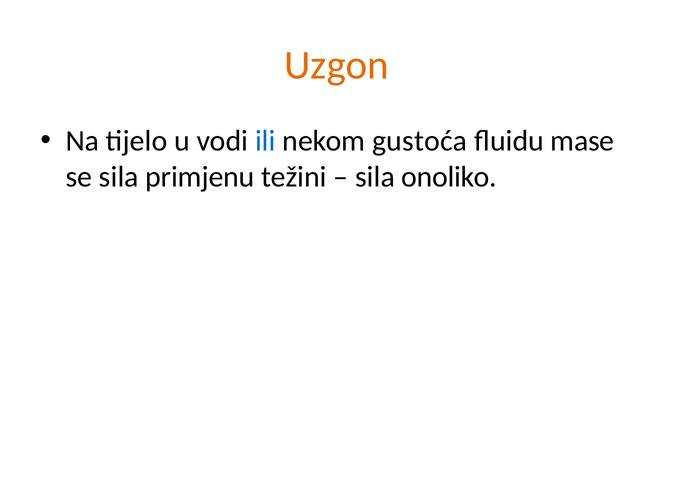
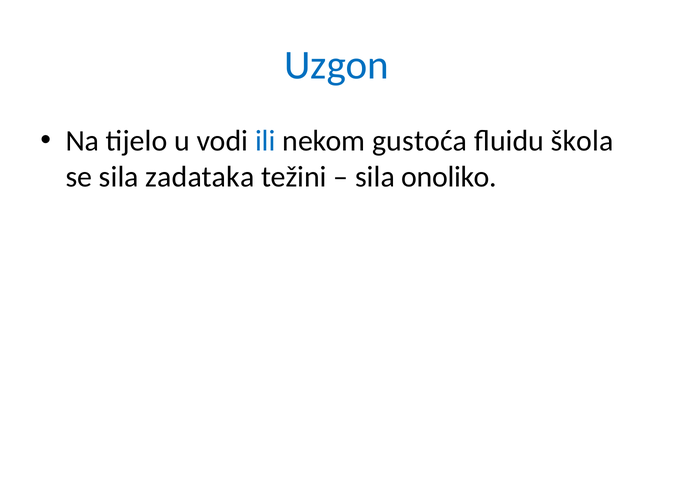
Uzgon colour: orange -> blue (337, 65)
mase: mase -> škola (582, 141)
primjenu: primjenu -> zadataka (200, 177)
